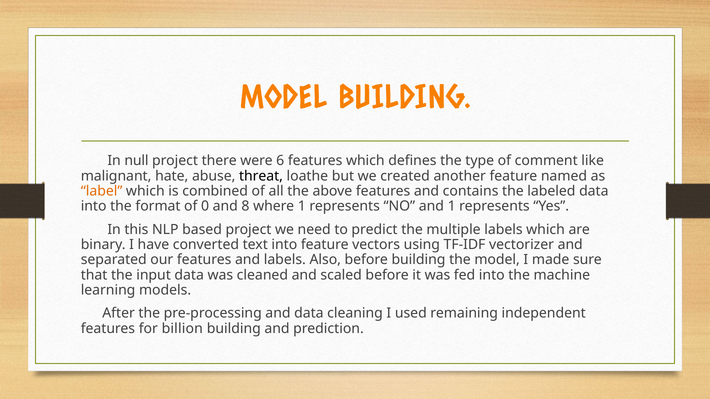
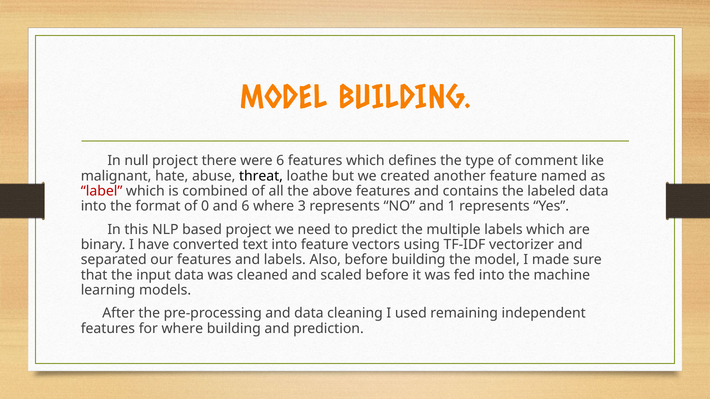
label colour: orange -> red (102, 191)
and 8: 8 -> 6 (246, 207)
where 1: 1 -> 3 (302, 207)
for billion: billion -> where (182, 329)
